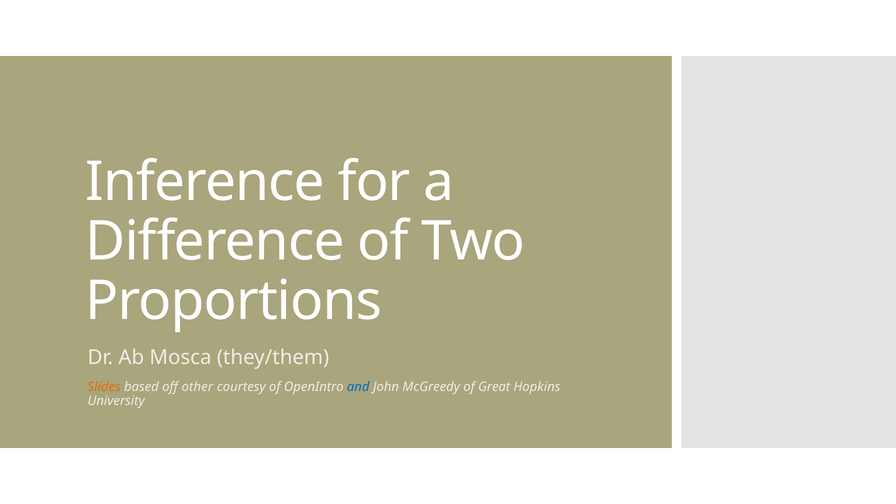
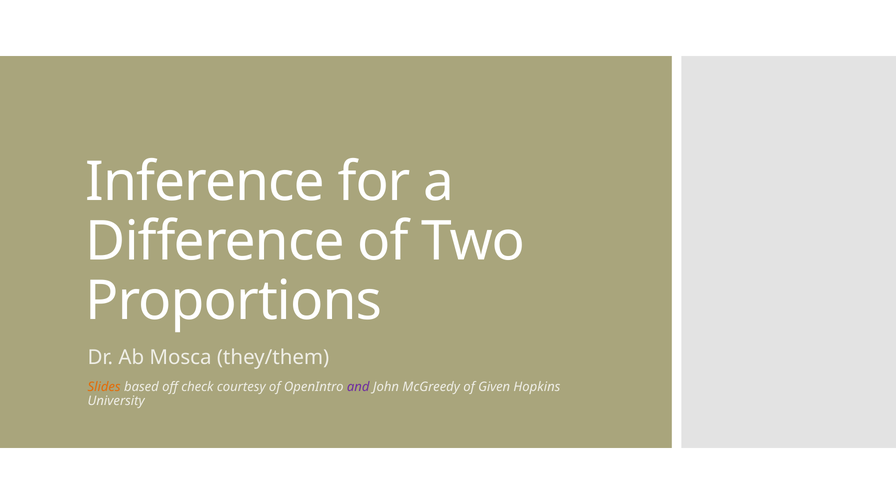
other: other -> check (197, 387)
and colour: blue -> purple (358, 387)
Great: Great -> Given (494, 387)
